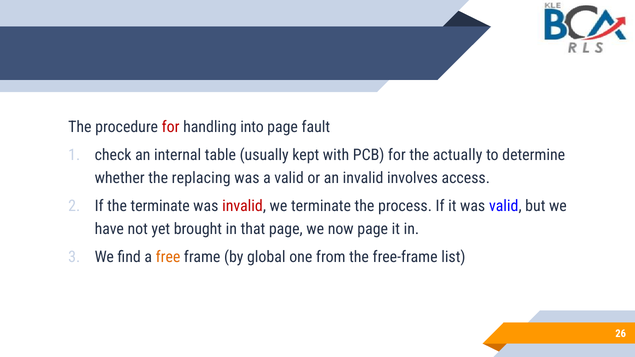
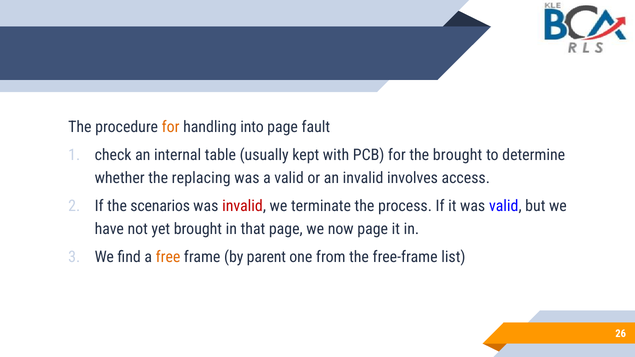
for colour: red -> orange (171, 127)
the actually: actually -> brought (458, 155)
the terminate: terminate -> scenarios (160, 206)
global: global -> parent (266, 257)
